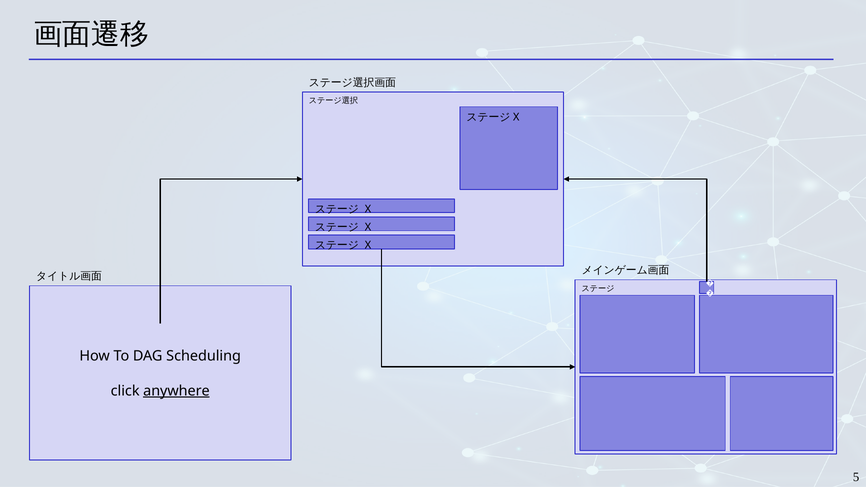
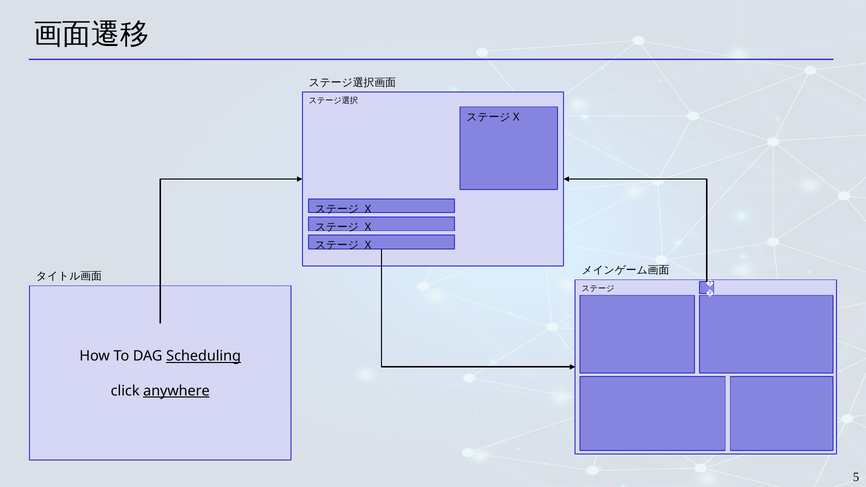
Scheduling underline: none -> present (204, 356)
